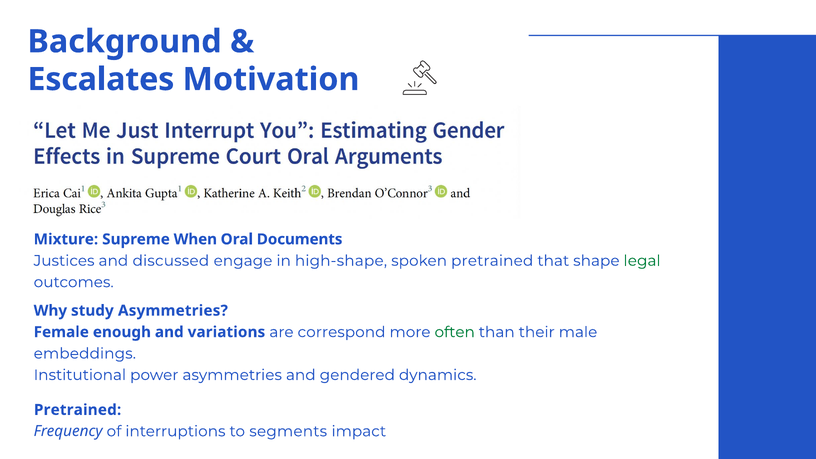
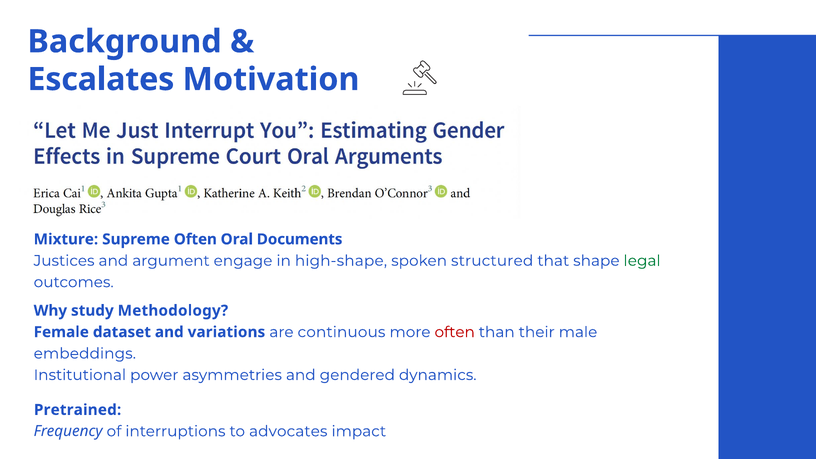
Supreme When: When -> Often (195, 239)
discussed: discussed -> argument (171, 261)
spoken pretrained: pretrained -> structured (492, 261)
study Asymmetries: Asymmetries -> Methodology (173, 311)
enough: enough -> dataset (122, 332)
correspond: correspond -> continuous (341, 332)
often colour: green -> red (455, 332)
segments: segments -> advocates (288, 431)
